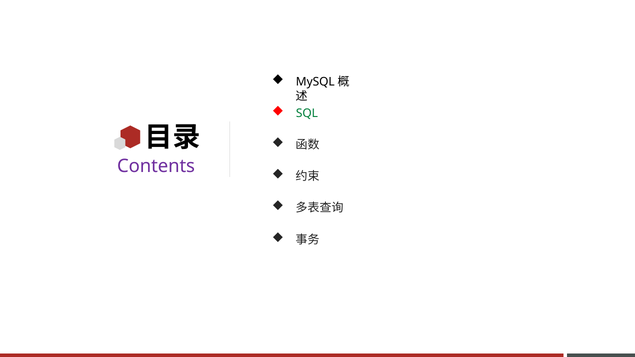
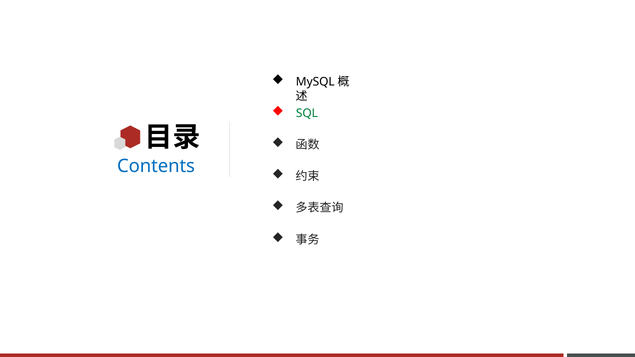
Contents colour: purple -> blue (156, 166)
